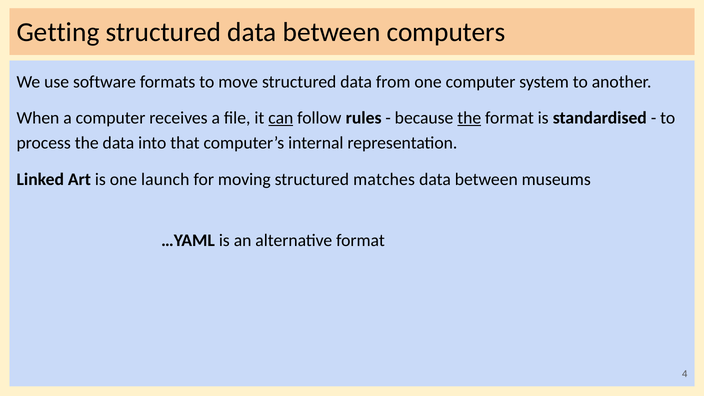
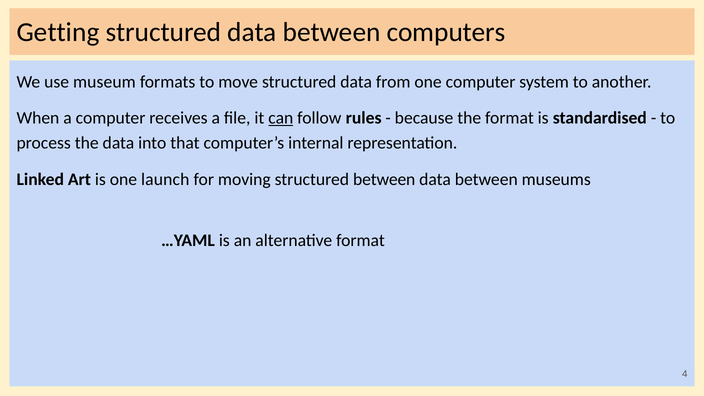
software: software -> museum (104, 82)
the underline: present -> none (469, 118)
structured matches: matches -> between (384, 179)
